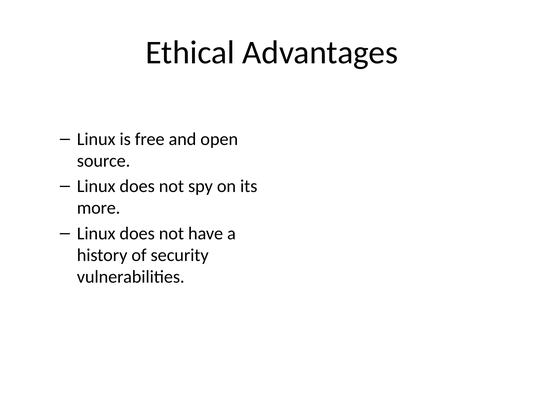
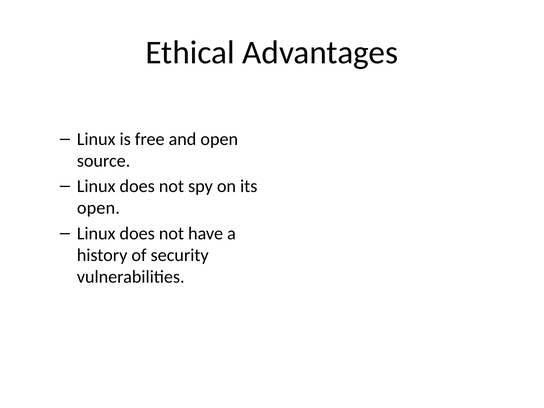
more: more -> open (98, 208)
